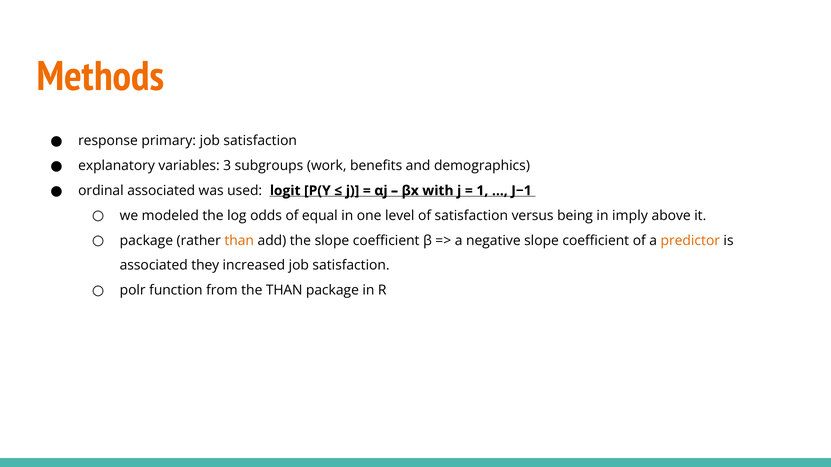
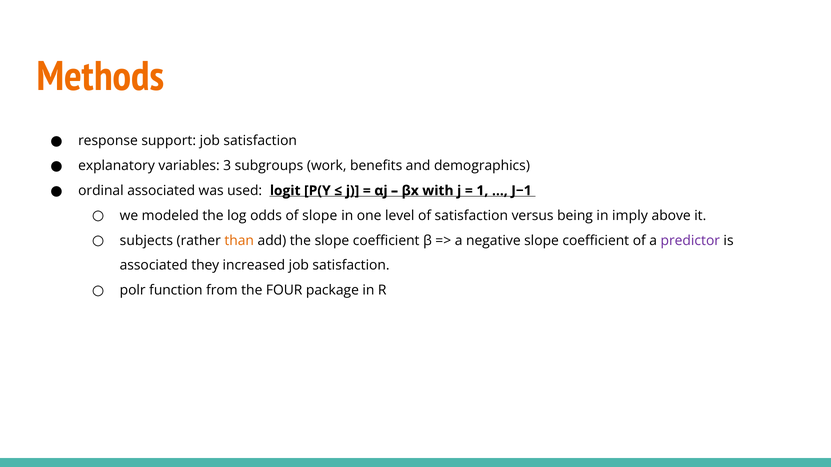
primary: primary -> support (169, 141)
of equal: equal -> slope (320, 216)
package: package -> subjects (146, 241)
predictor colour: orange -> purple (690, 241)
the THAN: THAN -> FOUR (284, 291)
